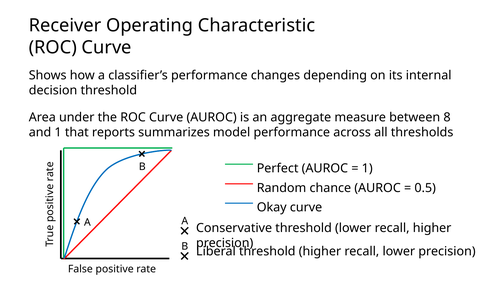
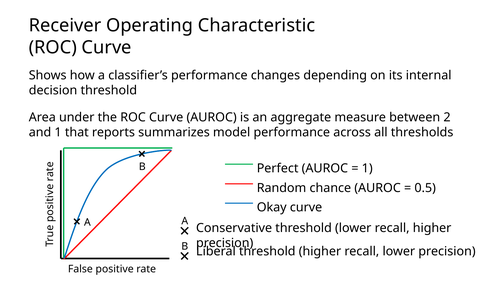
8: 8 -> 2 (447, 117)
